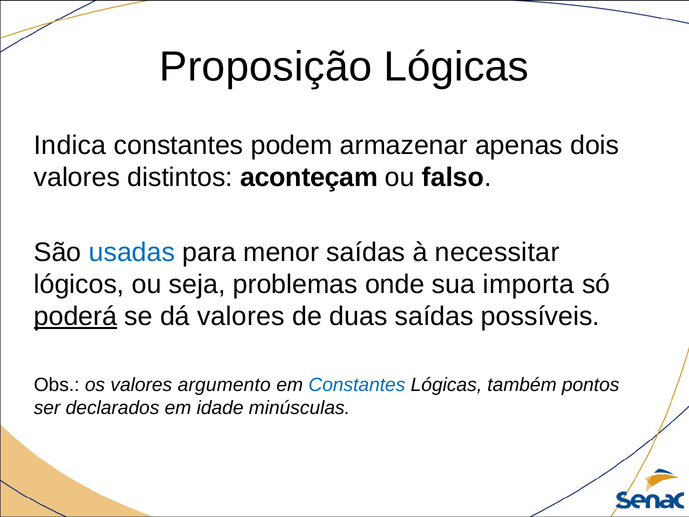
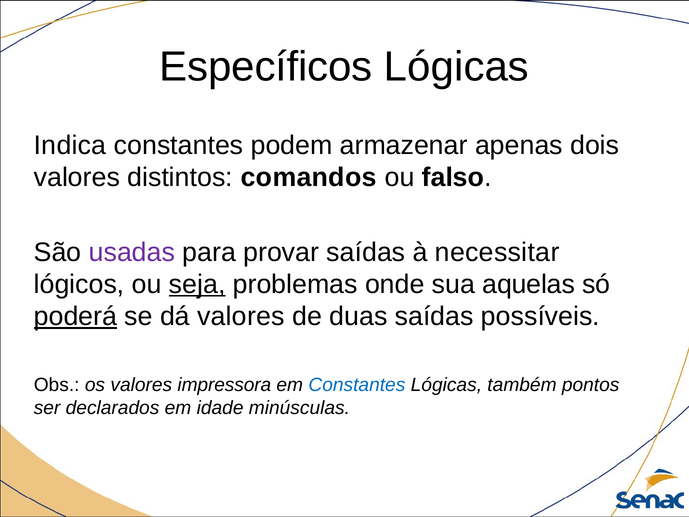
Proposição: Proposição -> Específicos (266, 67)
aconteçam: aconteçam -> comandos (309, 177)
usadas colour: blue -> purple (132, 252)
menor: menor -> provar (281, 252)
seja underline: none -> present (197, 284)
importa: importa -> aquelas (529, 284)
argumento: argumento -> impressora (224, 385)
